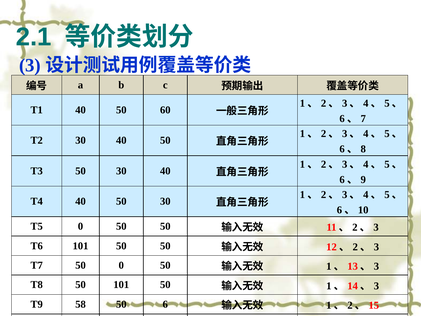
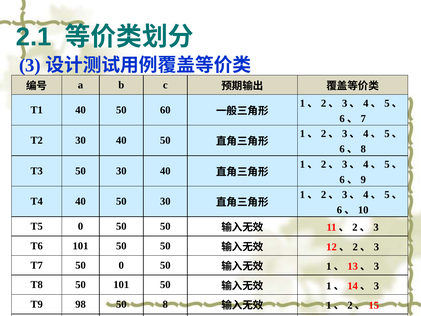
58: 58 -> 98 (81, 304)
50 6: 6 -> 8 (165, 304)
